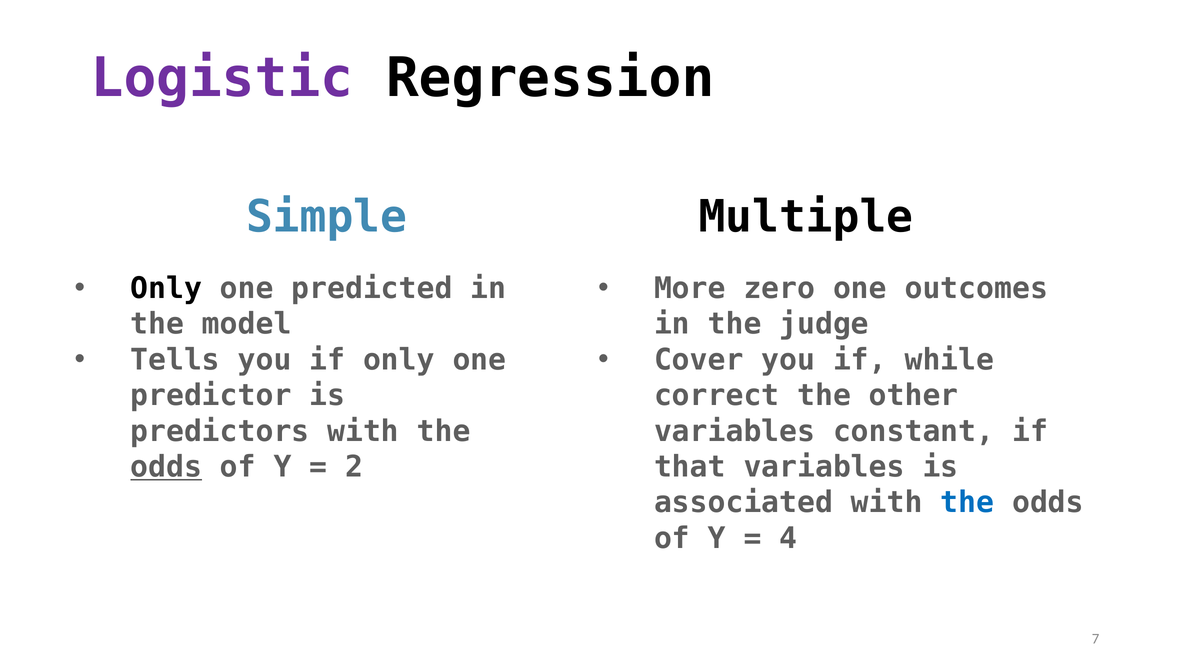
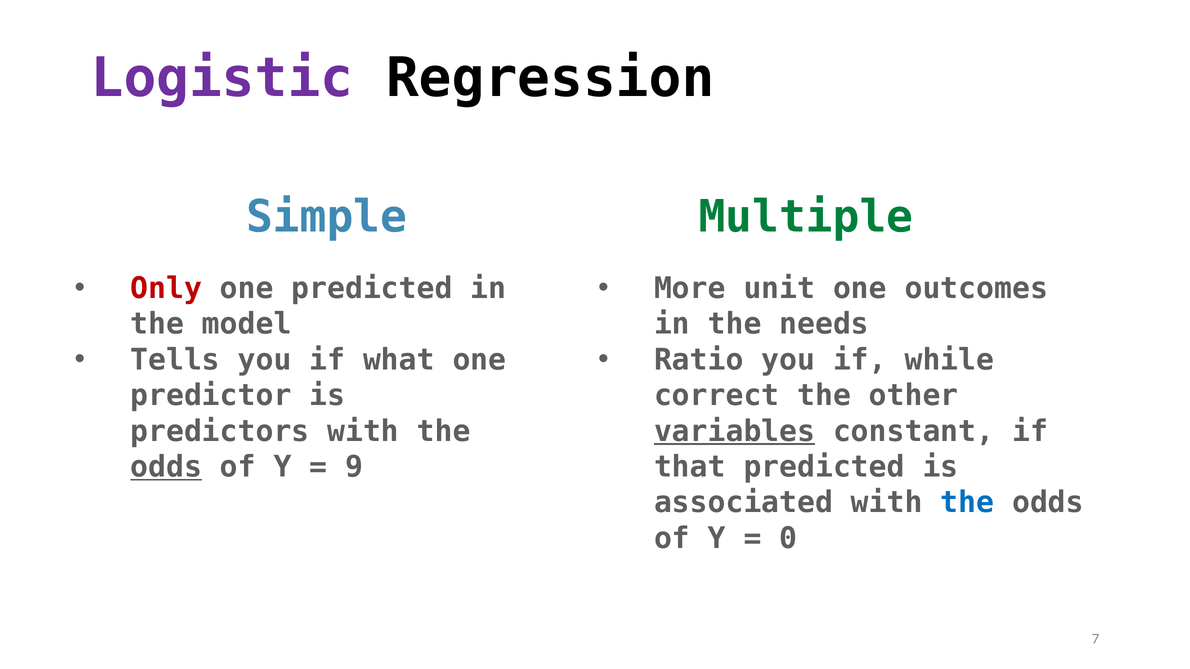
Multiple colour: black -> green (806, 217)
Only colour: black -> red (166, 289)
zero: zero -> unit (779, 289)
judge: judge -> needs (824, 324)
if only: only -> what (399, 360)
Cover: Cover -> Ratio (699, 360)
variables underline: none -> present (735, 431)
2: 2 -> 9 (354, 467)
that variables: variables -> predicted (824, 467)
4: 4 -> 0 (788, 539)
